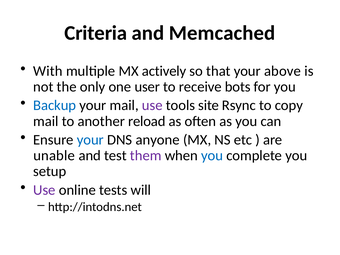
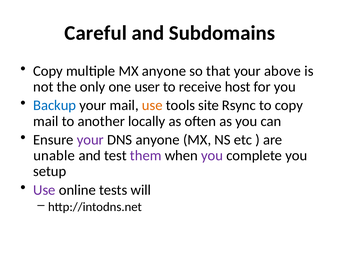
Criteria: Criteria -> Careful (96, 33)
Memcached: Memcached -> Subdomains (222, 33)
With: With -> Copy (48, 71)
MX actively: actively -> anyone (164, 71)
bots: bots -> host (238, 87)
use colour: purple -> orange (152, 105)
reload: reload -> locally (147, 121)
your colour: blue -> purple (90, 140)
you colour: blue -> purple (212, 156)
